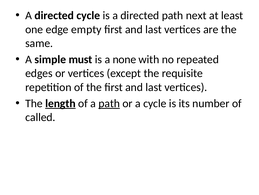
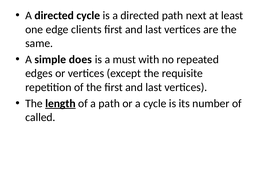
empty: empty -> clients (86, 29)
must: must -> does (80, 59)
none: none -> must (124, 59)
path underline: present -> none (109, 103)
